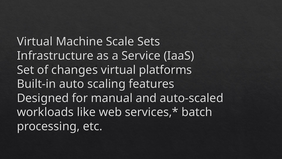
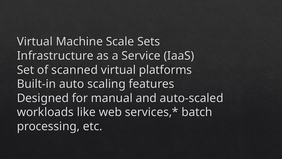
changes: changes -> scanned (75, 70)
